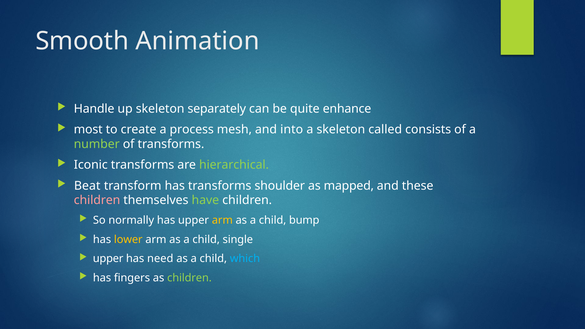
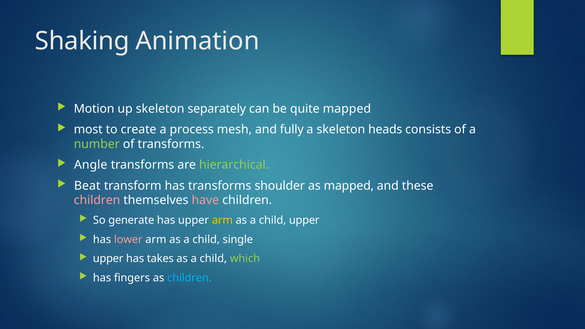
Smooth: Smooth -> Shaking (82, 41)
Handle: Handle -> Motion (94, 109)
quite enhance: enhance -> mapped (347, 109)
into: into -> fully (292, 130)
called: called -> heads (385, 130)
Iconic: Iconic -> Angle (91, 165)
have colour: light green -> pink (205, 200)
normally: normally -> generate (131, 220)
child bump: bump -> upper (304, 220)
lower colour: yellow -> pink (128, 239)
need: need -> takes (160, 259)
which colour: light blue -> light green (245, 259)
children colour: light green -> light blue (189, 278)
